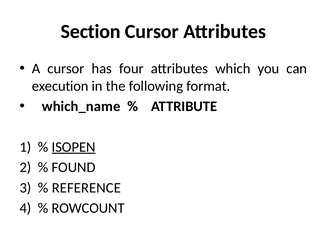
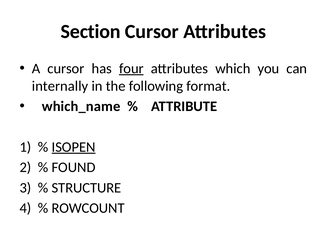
four underline: none -> present (131, 69)
execution: execution -> internally (60, 86)
REFERENCE: REFERENCE -> STRUCTURE (86, 188)
